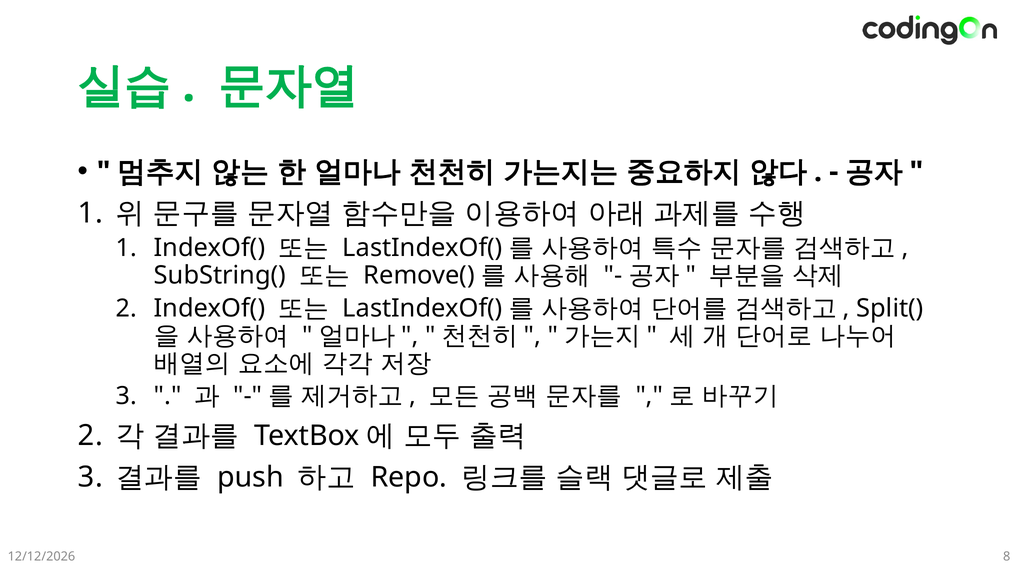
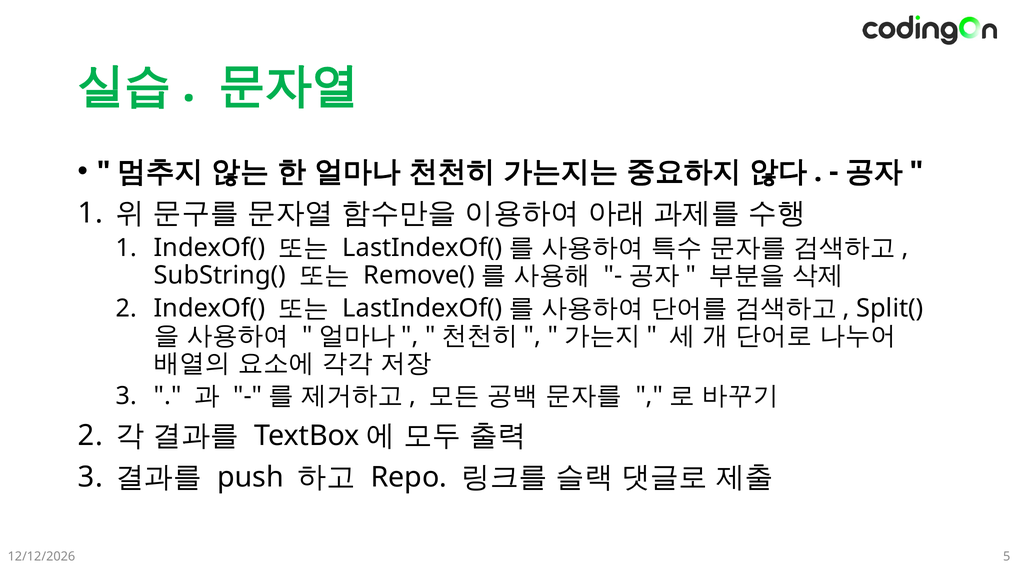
8: 8 -> 5 (1007, 556)
